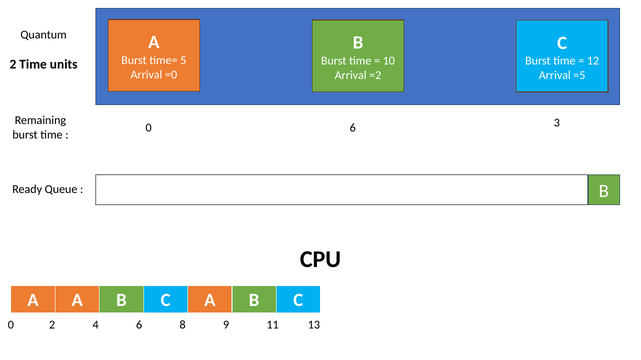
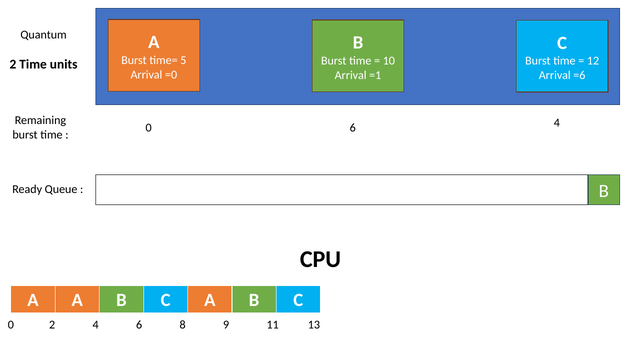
=2: =2 -> =1 (375, 75)
=5: =5 -> =6 (579, 75)
0 3: 3 -> 4 (557, 123)
